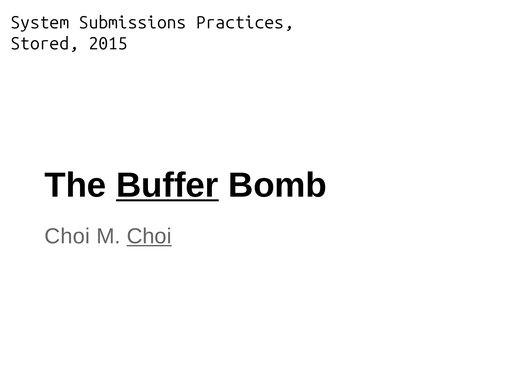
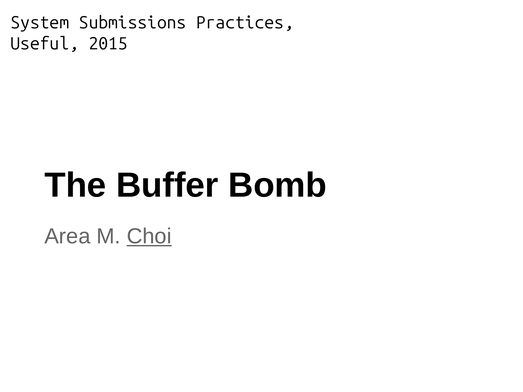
Stored: Stored -> Useful (45, 44)
Buffer underline: present -> none (167, 185)
Choi: Choi -> Area (67, 236)
